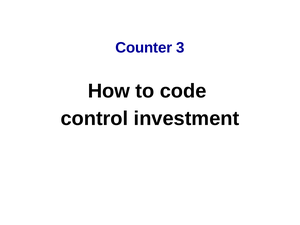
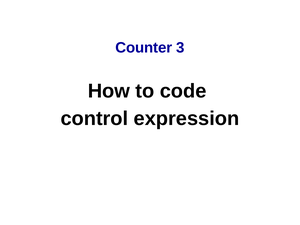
investment: investment -> expression (186, 119)
